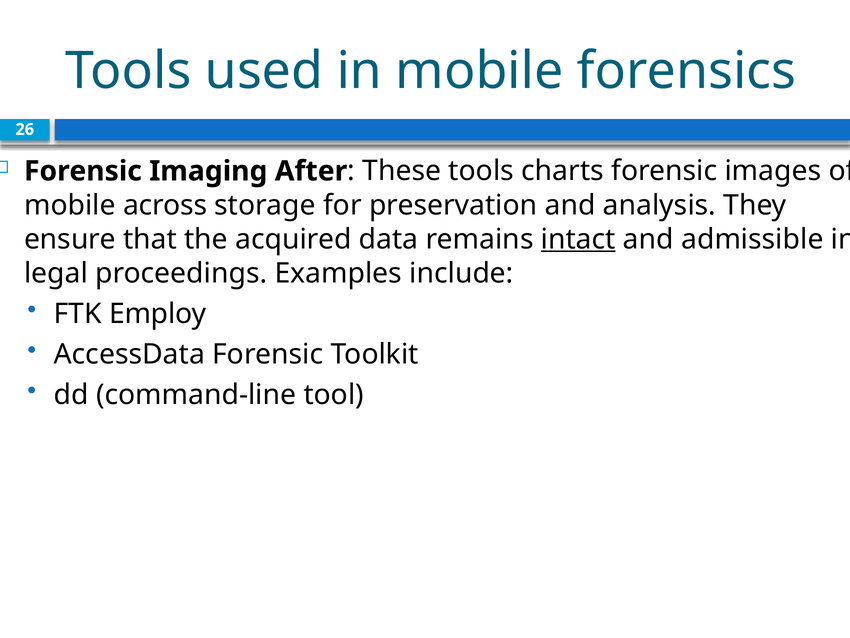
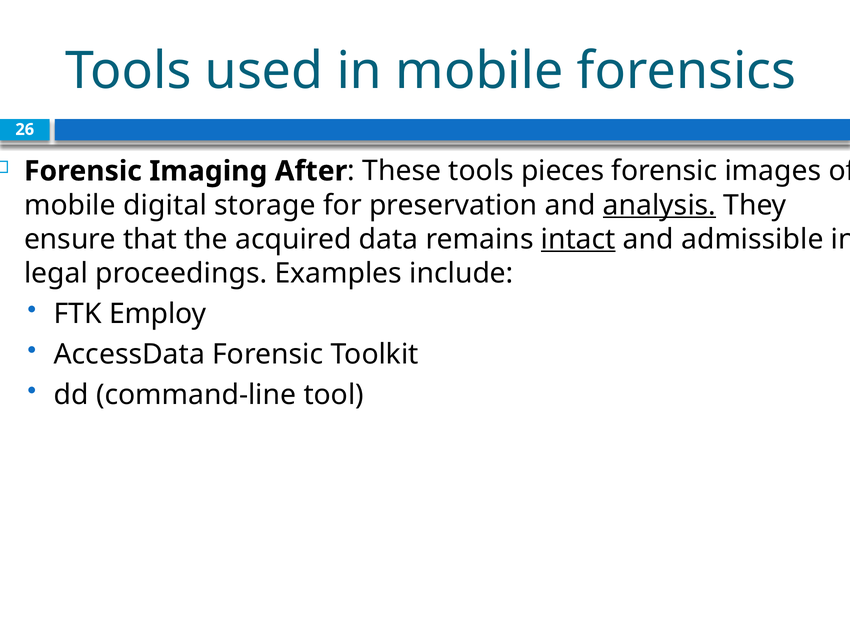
charts: charts -> pieces (563, 171)
across: across -> digital (165, 205)
analysis underline: none -> present (659, 205)
